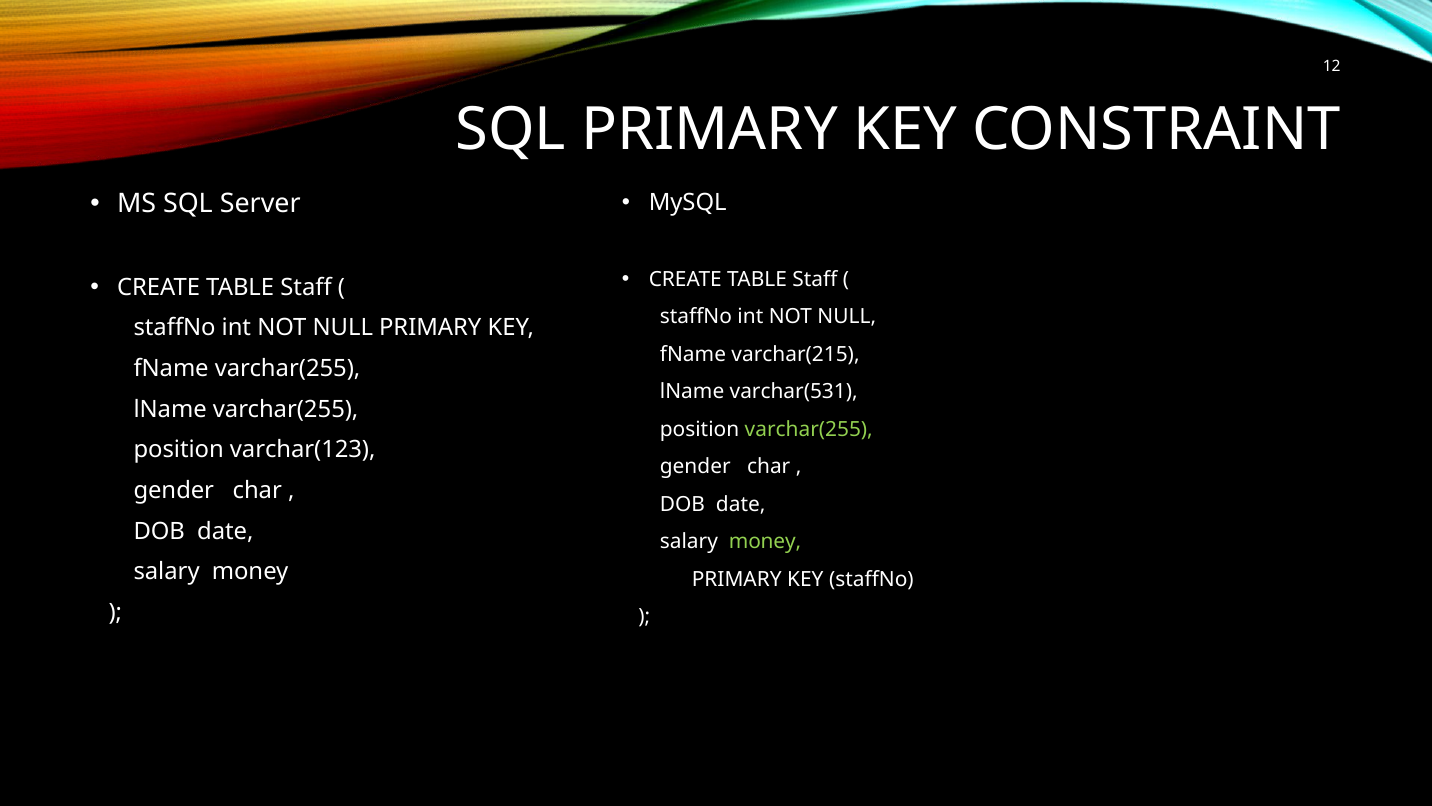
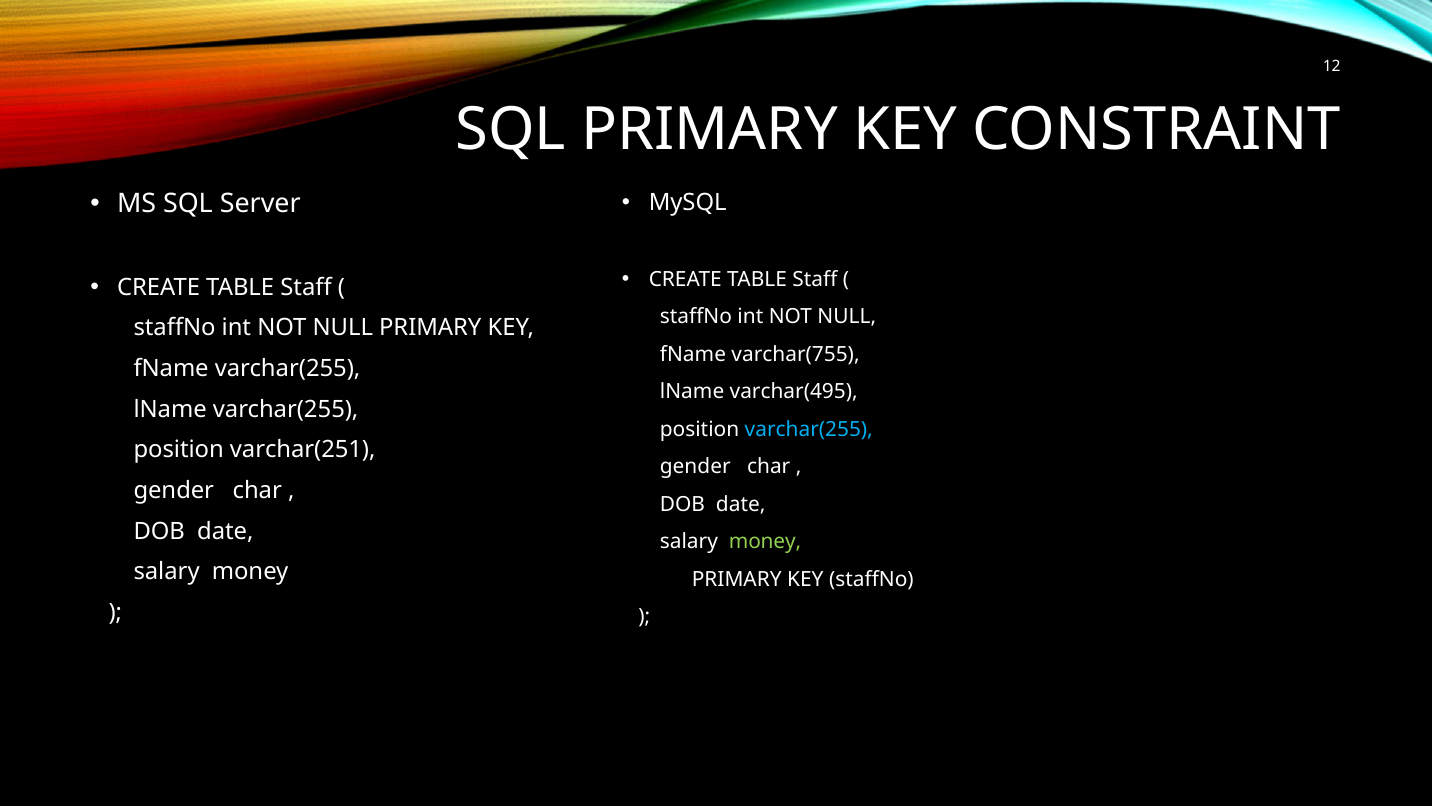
varchar(215: varchar(215 -> varchar(755 (796, 354)
varchar(531: varchar(531 -> varchar(495 (794, 391)
varchar(255 colour: light green -> light blue (809, 429)
varchar(123: varchar(123 -> varchar(251 (303, 450)
